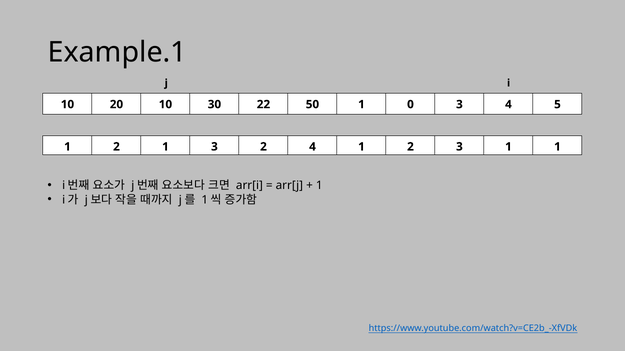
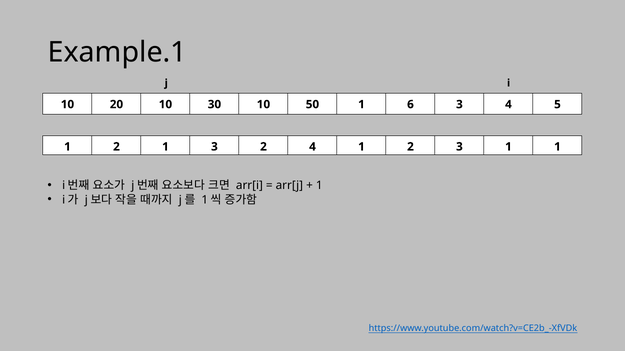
30 22: 22 -> 10 (263, 105)
0: 0 -> 6 (410, 105)
